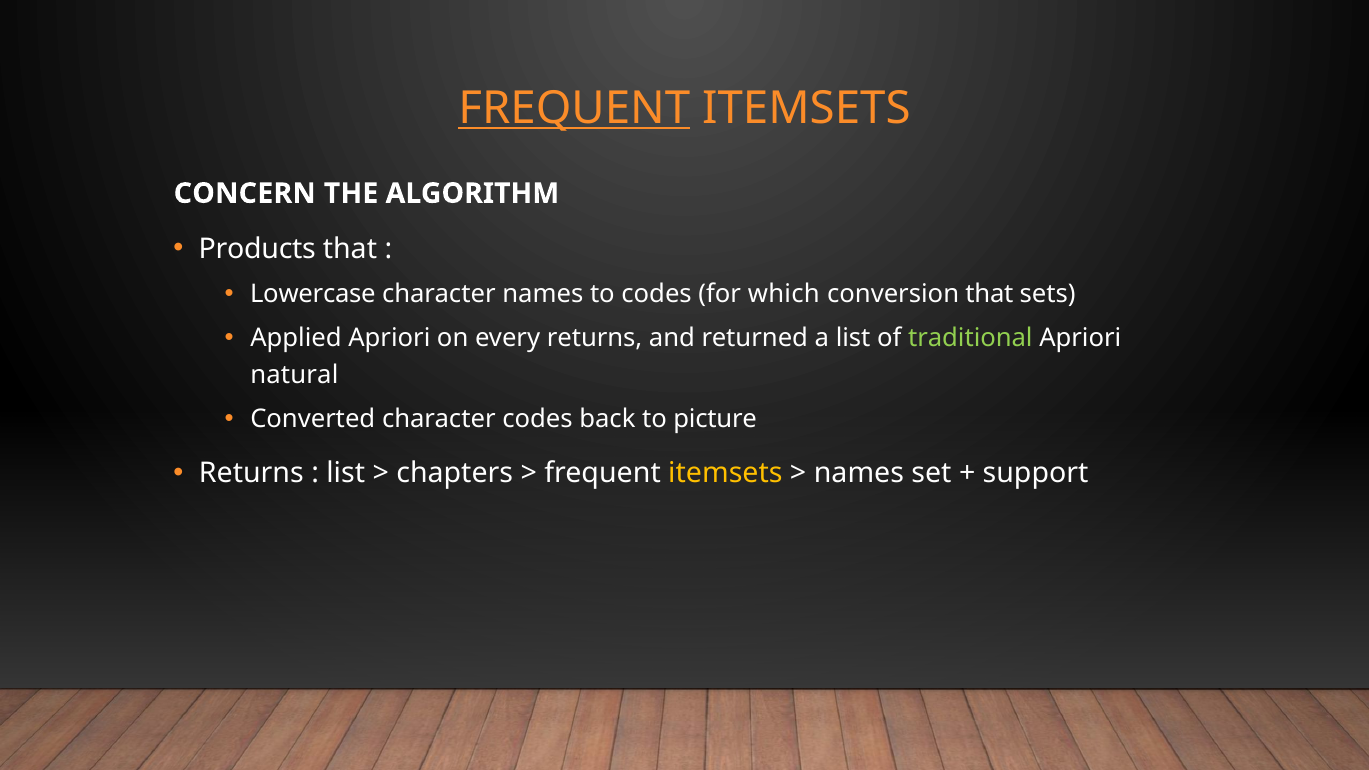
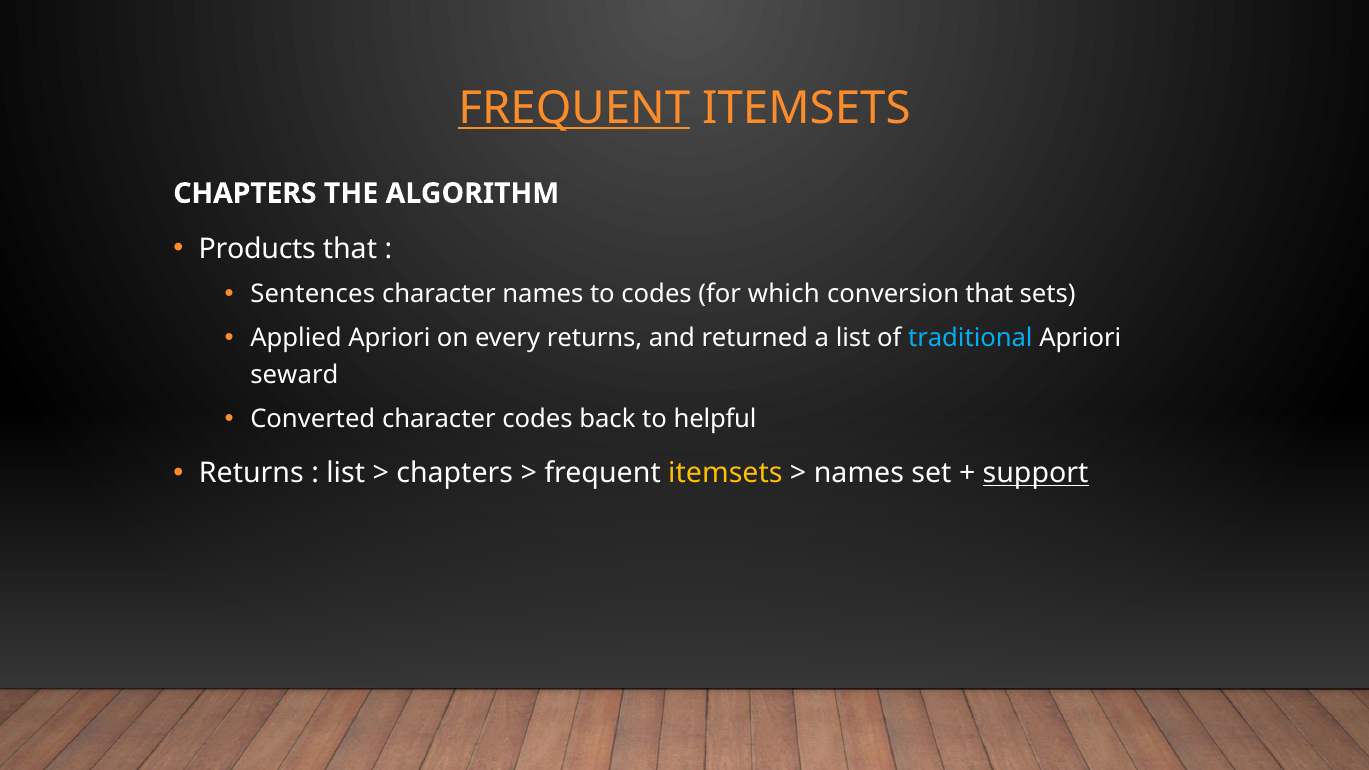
CONCERN: CONCERN -> CHAPTERS (245, 193)
Lowercase: Lowercase -> Sentences (313, 294)
traditional colour: light green -> light blue (970, 338)
natural: natural -> seward (294, 375)
picture: picture -> helpful (715, 419)
support underline: none -> present (1036, 473)
